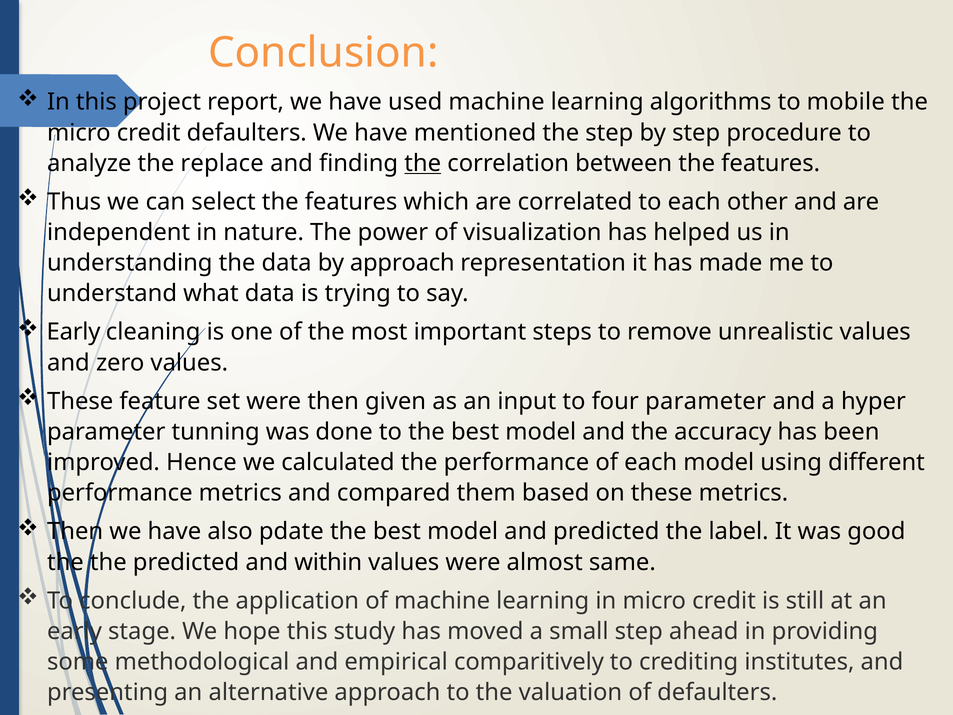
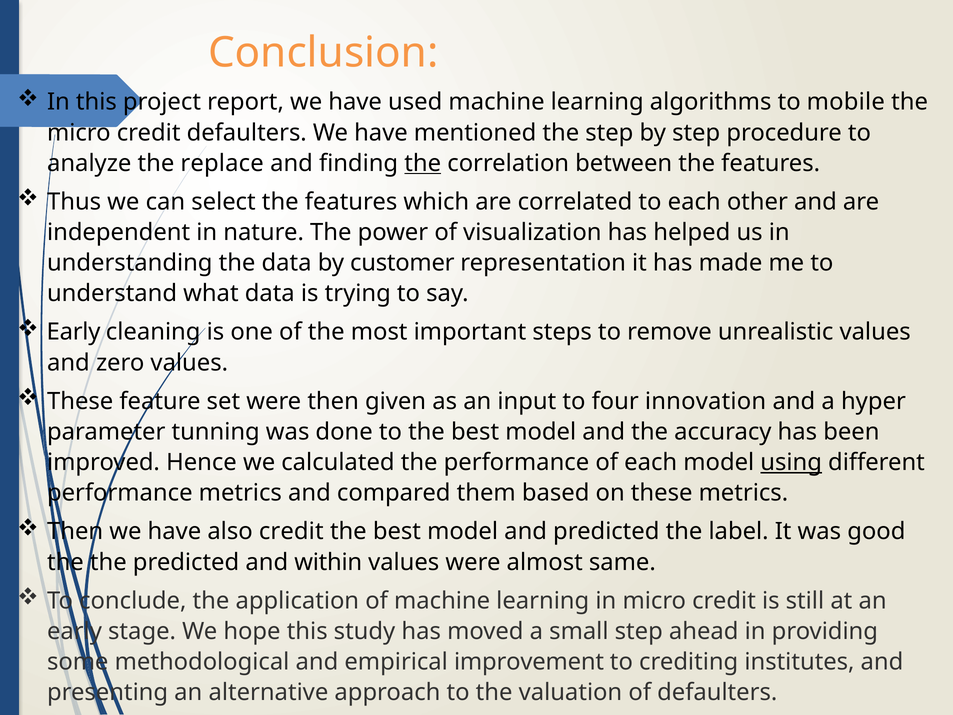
by approach: approach -> customer (402, 263)
four parameter: parameter -> innovation (706, 401)
using underline: none -> present (791, 462)
also pdate: pdate -> credit (291, 531)
comparitively: comparitively -> improvement (529, 662)
